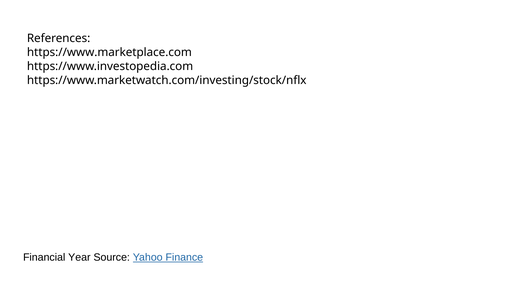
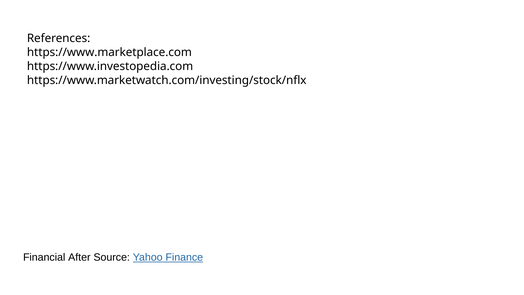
Year: Year -> After (79, 257)
